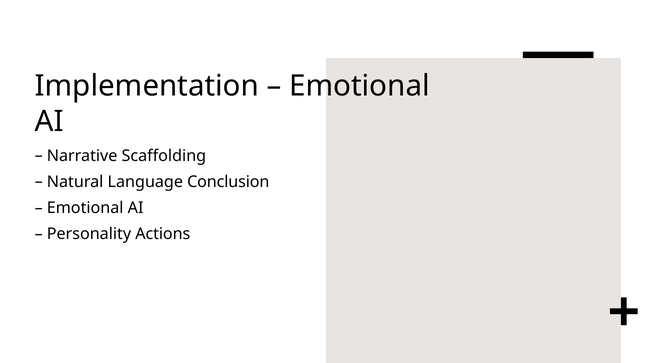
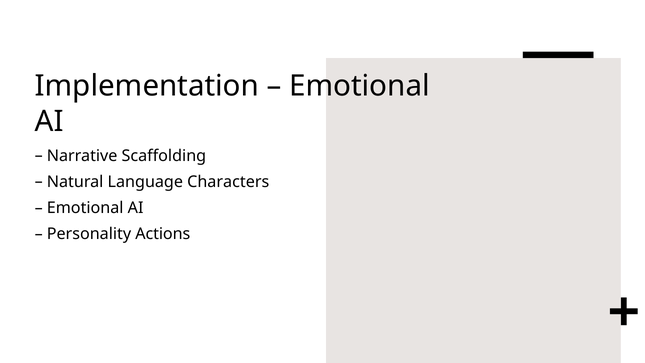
Conclusion: Conclusion -> Characters (228, 182)
